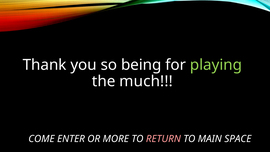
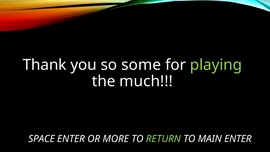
being: being -> some (141, 65)
COME: COME -> SPACE (42, 139)
RETURN colour: pink -> light green (163, 139)
MAIN SPACE: SPACE -> ENTER (238, 139)
